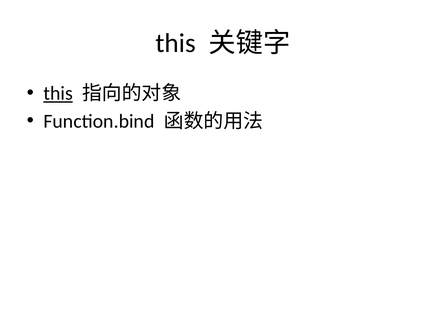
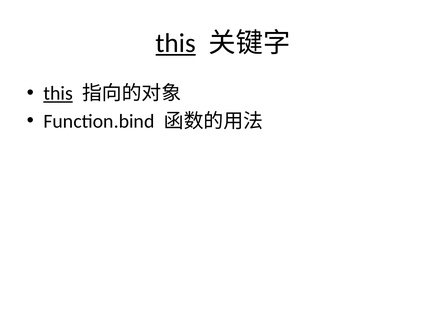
this underline: none -> present (176, 43)
